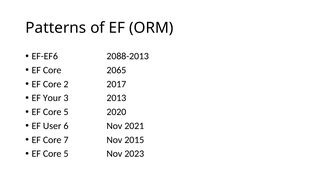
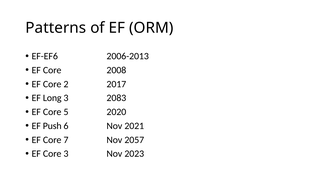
2088-2013: 2088-2013 -> 2006-2013 (128, 56)
2065: 2065 -> 2008 (116, 70)
Your: Your -> Long (52, 98)
2013: 2013 -> 2083 (116, 98)
User: User -> Push (52, 126)
2015: 2015 -> 2057 (134, 140)
5: 5 -> 3 (66, 154)
